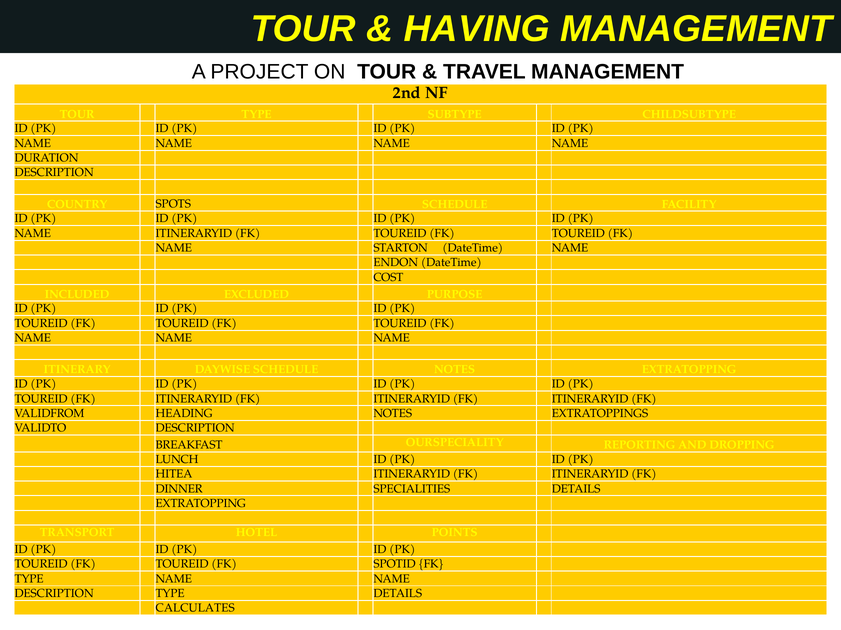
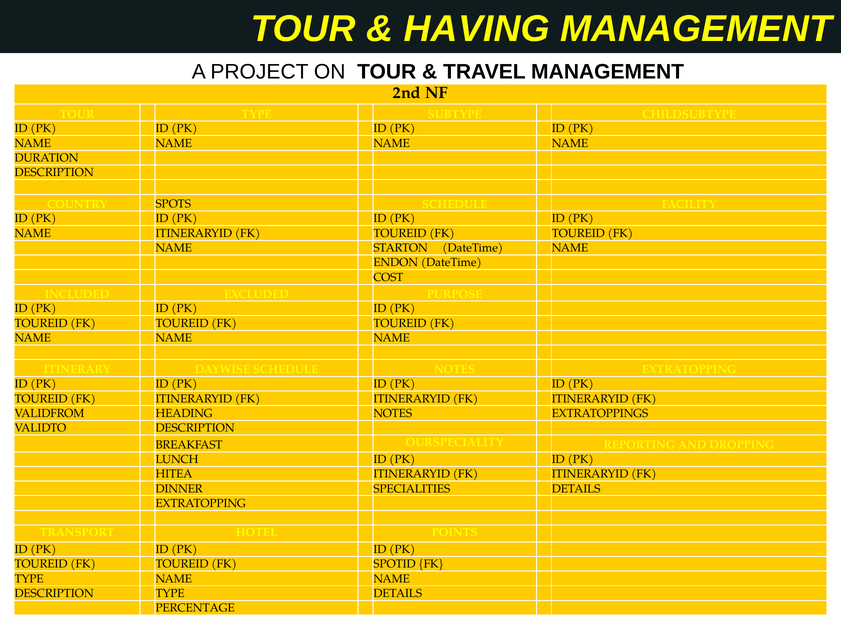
CALCULATES: CALCULATES -> PERCENTAGE (195, 609)
